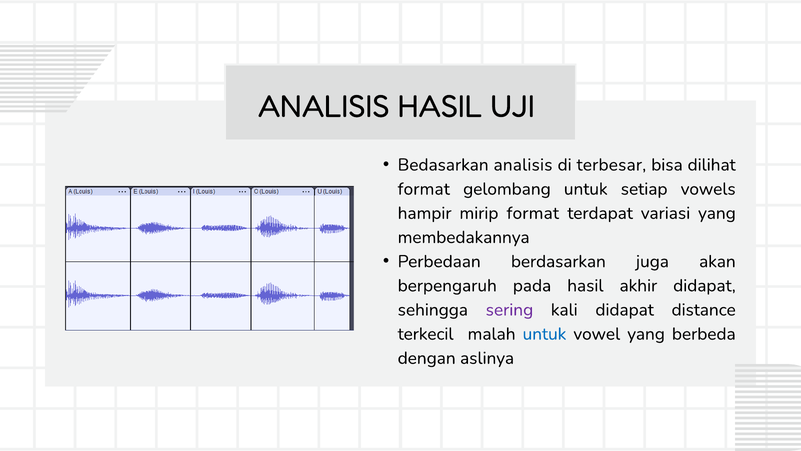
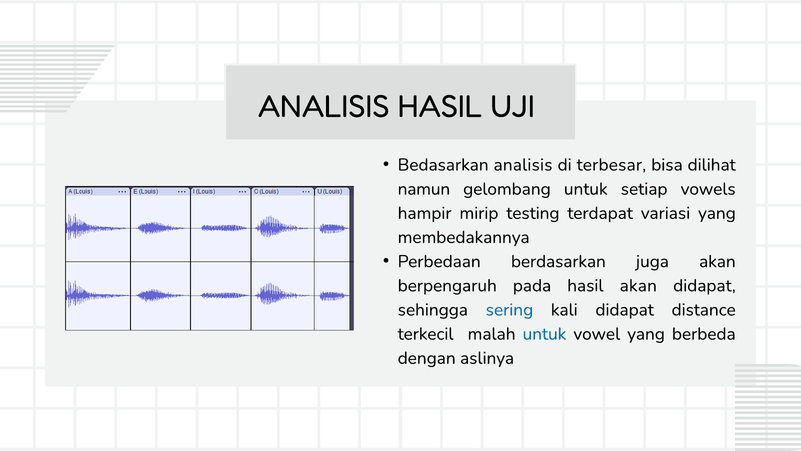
format: format -> namun (424, 189)
mirip format: format -> testing (533, 213)
hasil akhir: akhir -> akan (638, 285)
sering colour: purple -> blue (509, 310)
